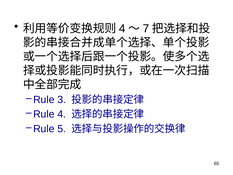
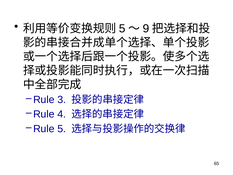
4: 4 -> 5 (122, 28)
7: 7 -> 9 (146, 28)
